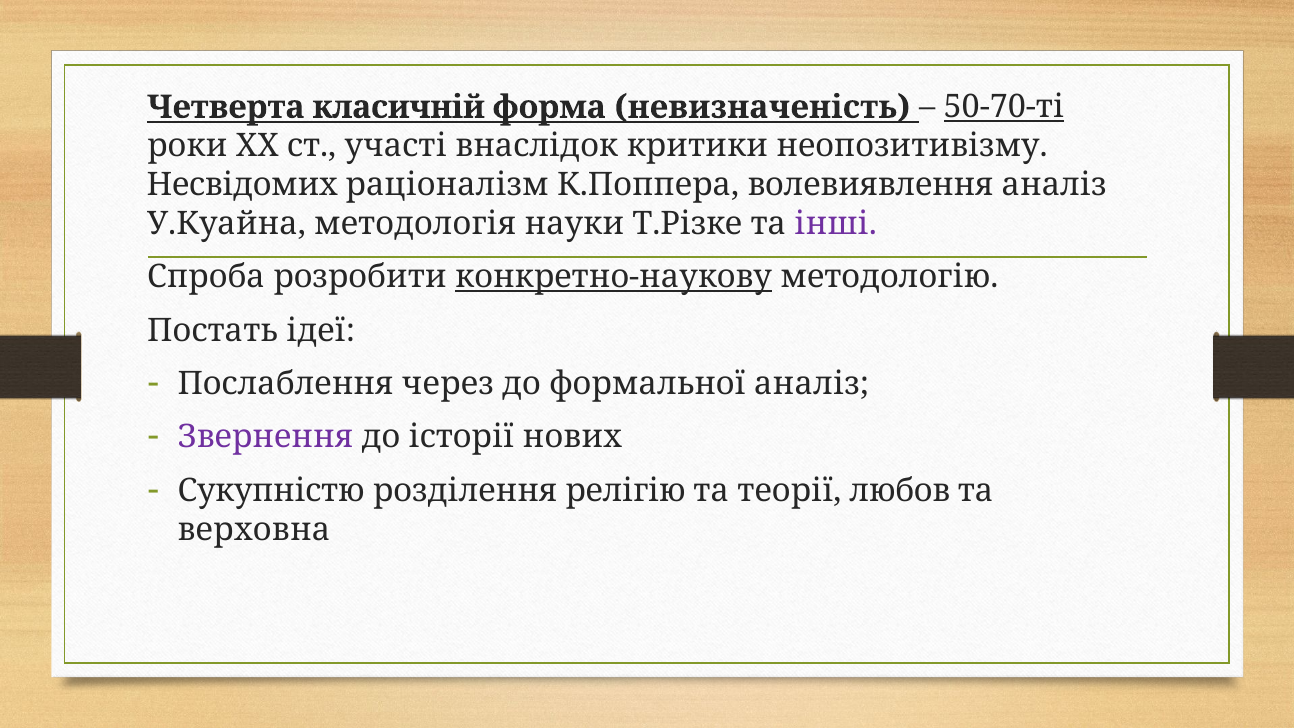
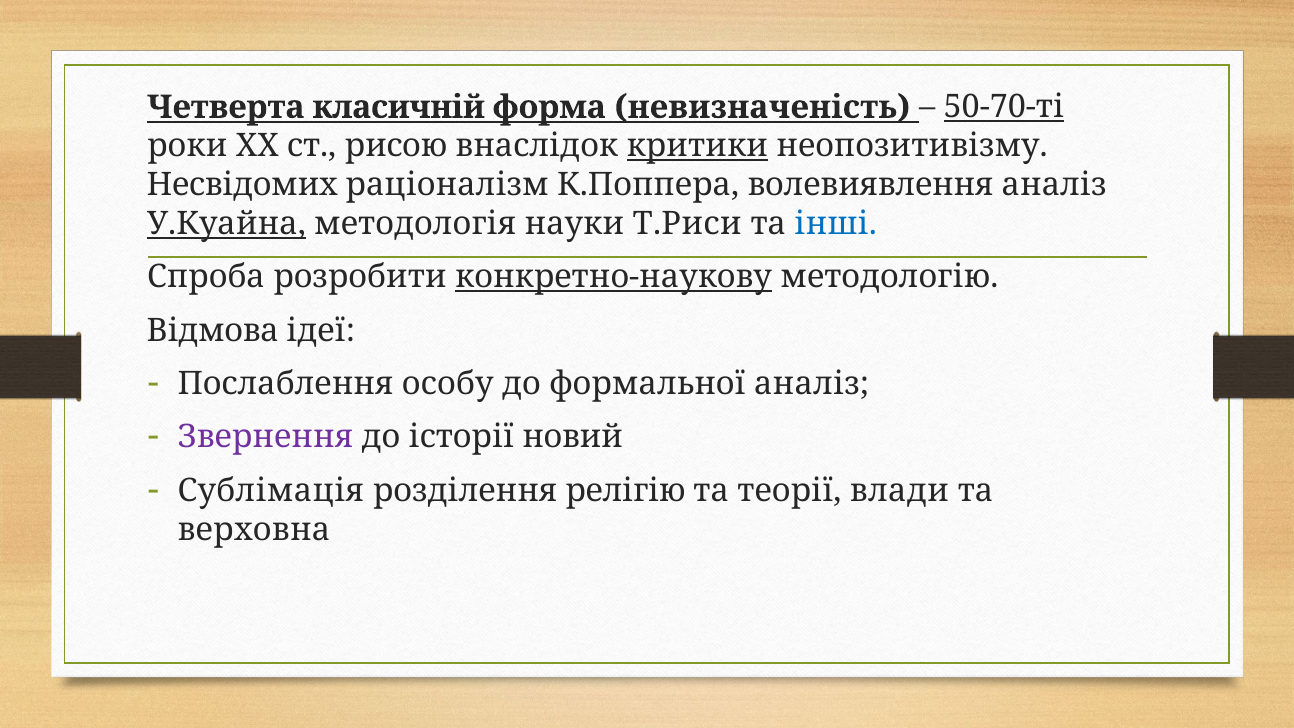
участі: участі -> рисою (396, 146)
критики underline: none -> present (697, 146)
У.Куайна underline: none -> present (227, 224)
Т.Різке: Т.Різке -> Т.Риси (687, 224)
інші colour: purple -> blue (836, 224)
Постать: Постать -> Відмова (213, 330)
через: через -> особу (448, 384)
нових: нових -> новий (573, 437)
Сукупністю: Сукупністю -> Сублімація (271, 490)
любов: любов -> влади (899, 490)
